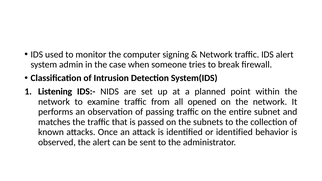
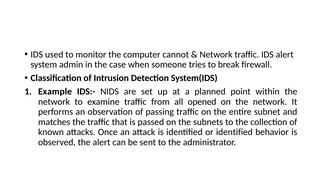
signing: signing -> cannot (176, 54)
Listening: Listening -> Example (55, 92)
